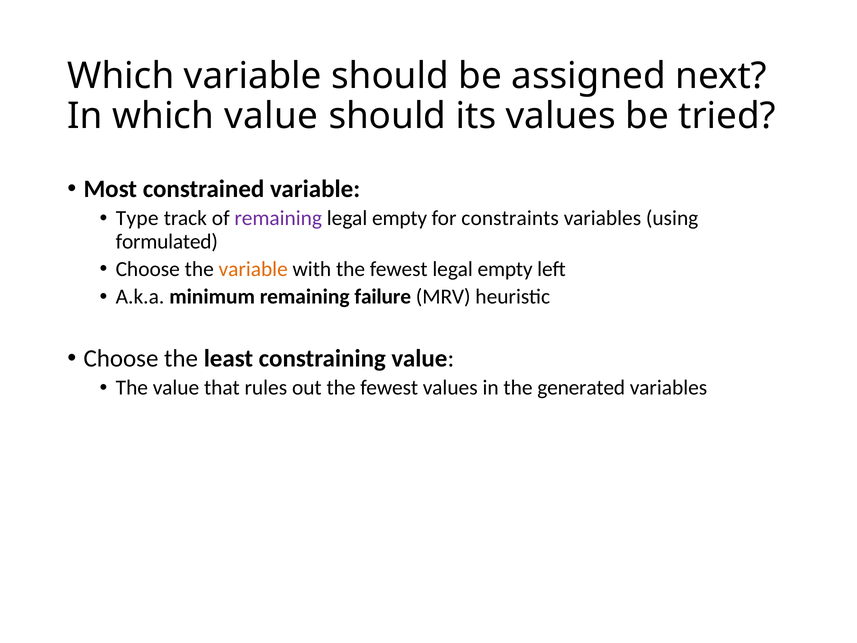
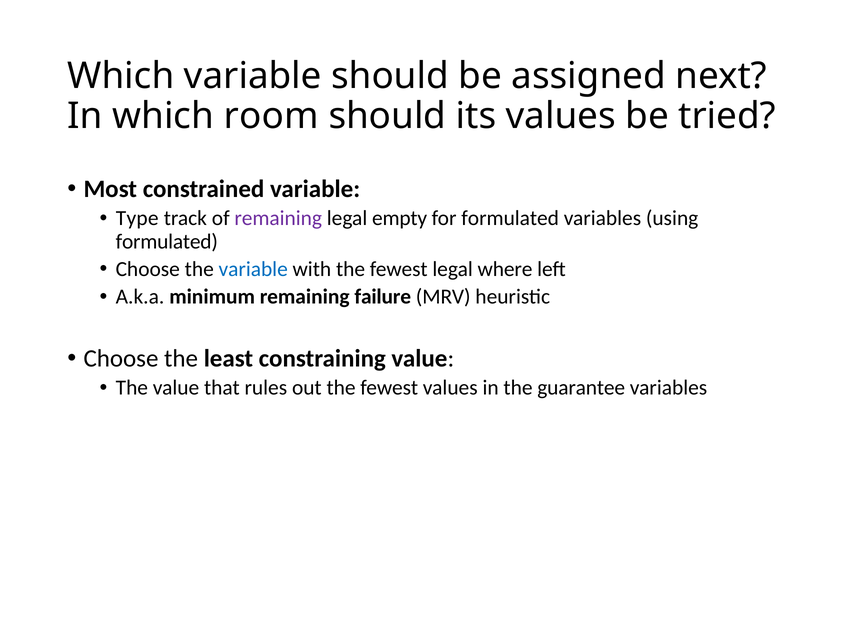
which value: value -> room (271, 116)
for constraints: constraints -> formulated (510, 218)
variable colour: orange -> blue (253, 269)
fewest legal empty: empty -> where (505, 269)
generated: generated -> guarantee (581, 388)
